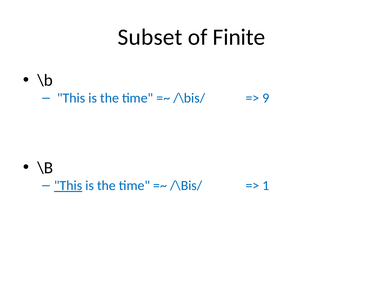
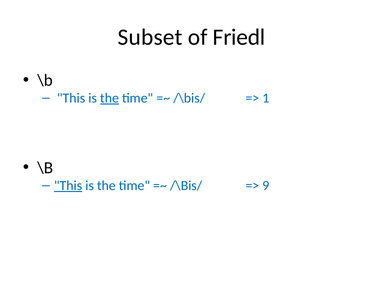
Finite: Finite -> Friedl (239, 37)
the underline: none -> present (110, 98)
9: 9 -> 1 (266, 98)
1: 1 -> 9 (266, 186)
